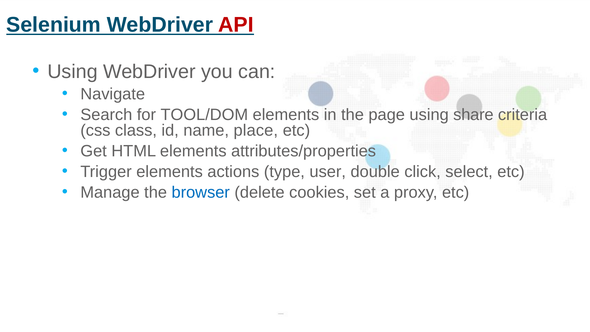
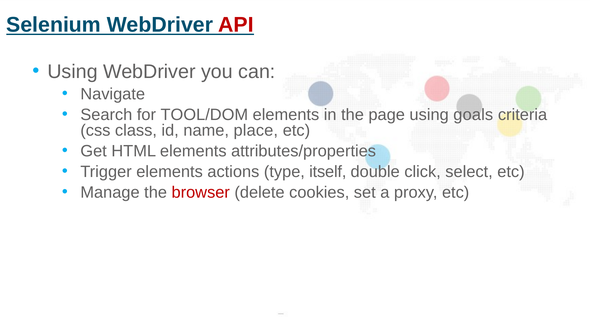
share: share -> goals (473, 115)
user: user -> itself (328, 172)
browser colour: blue -> red (201, 193)
